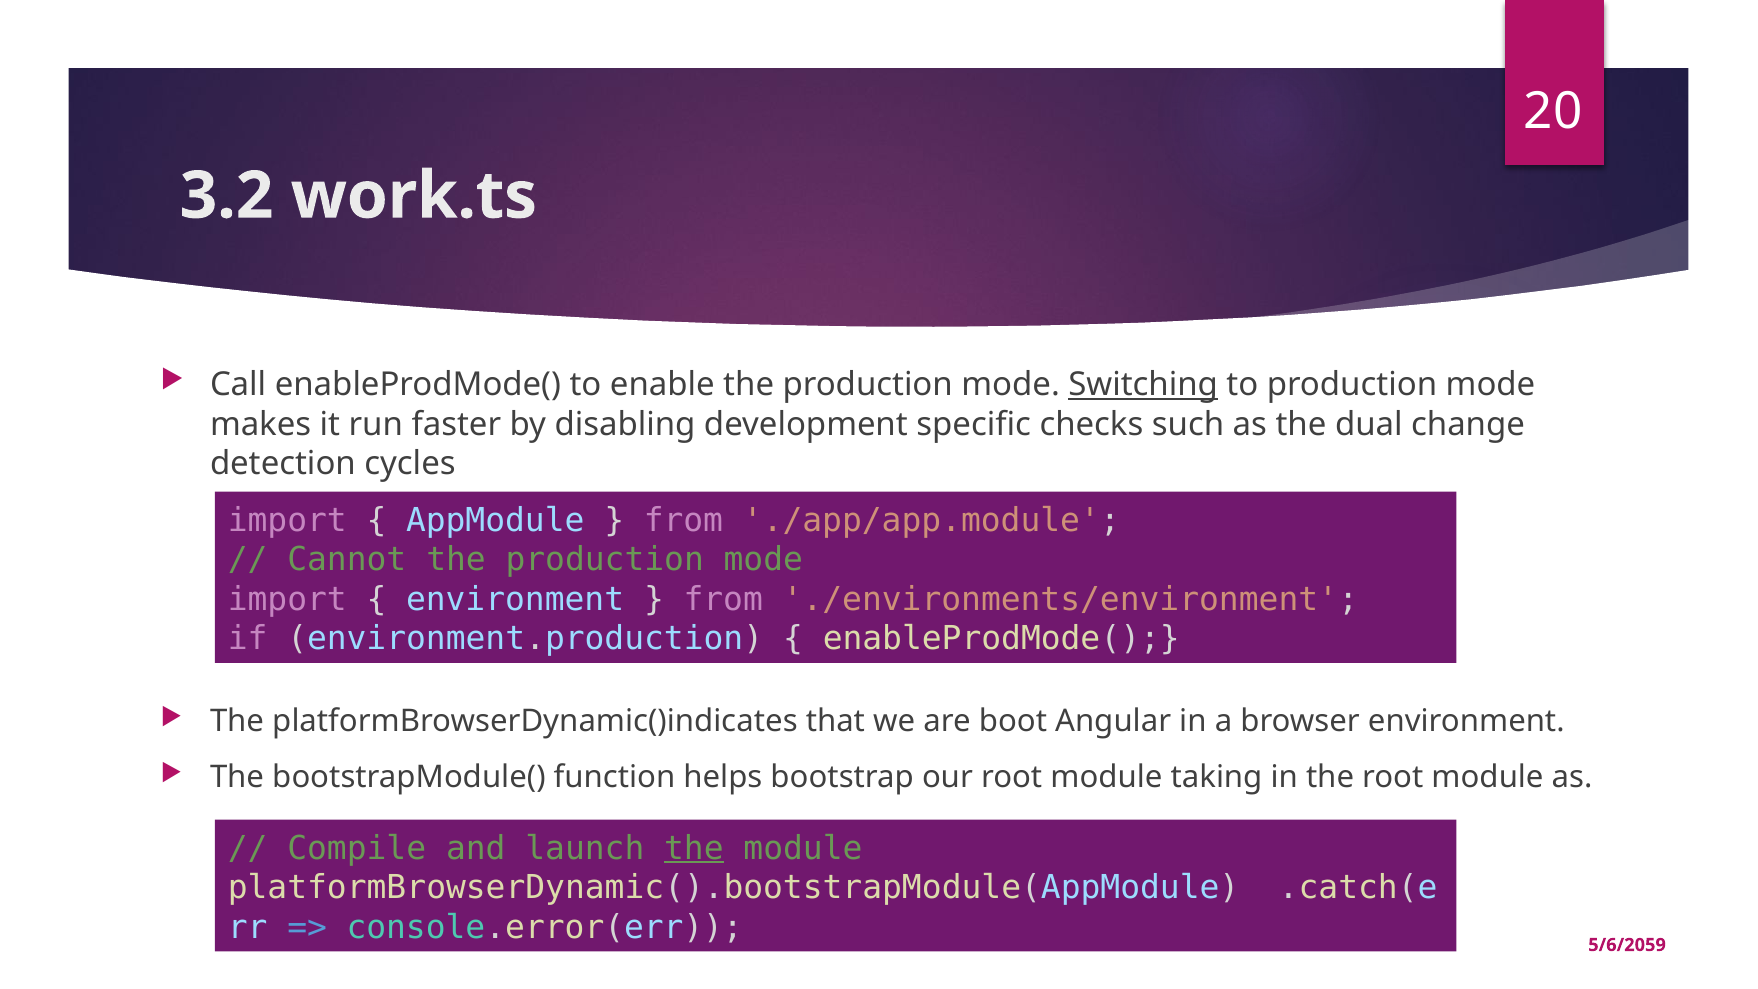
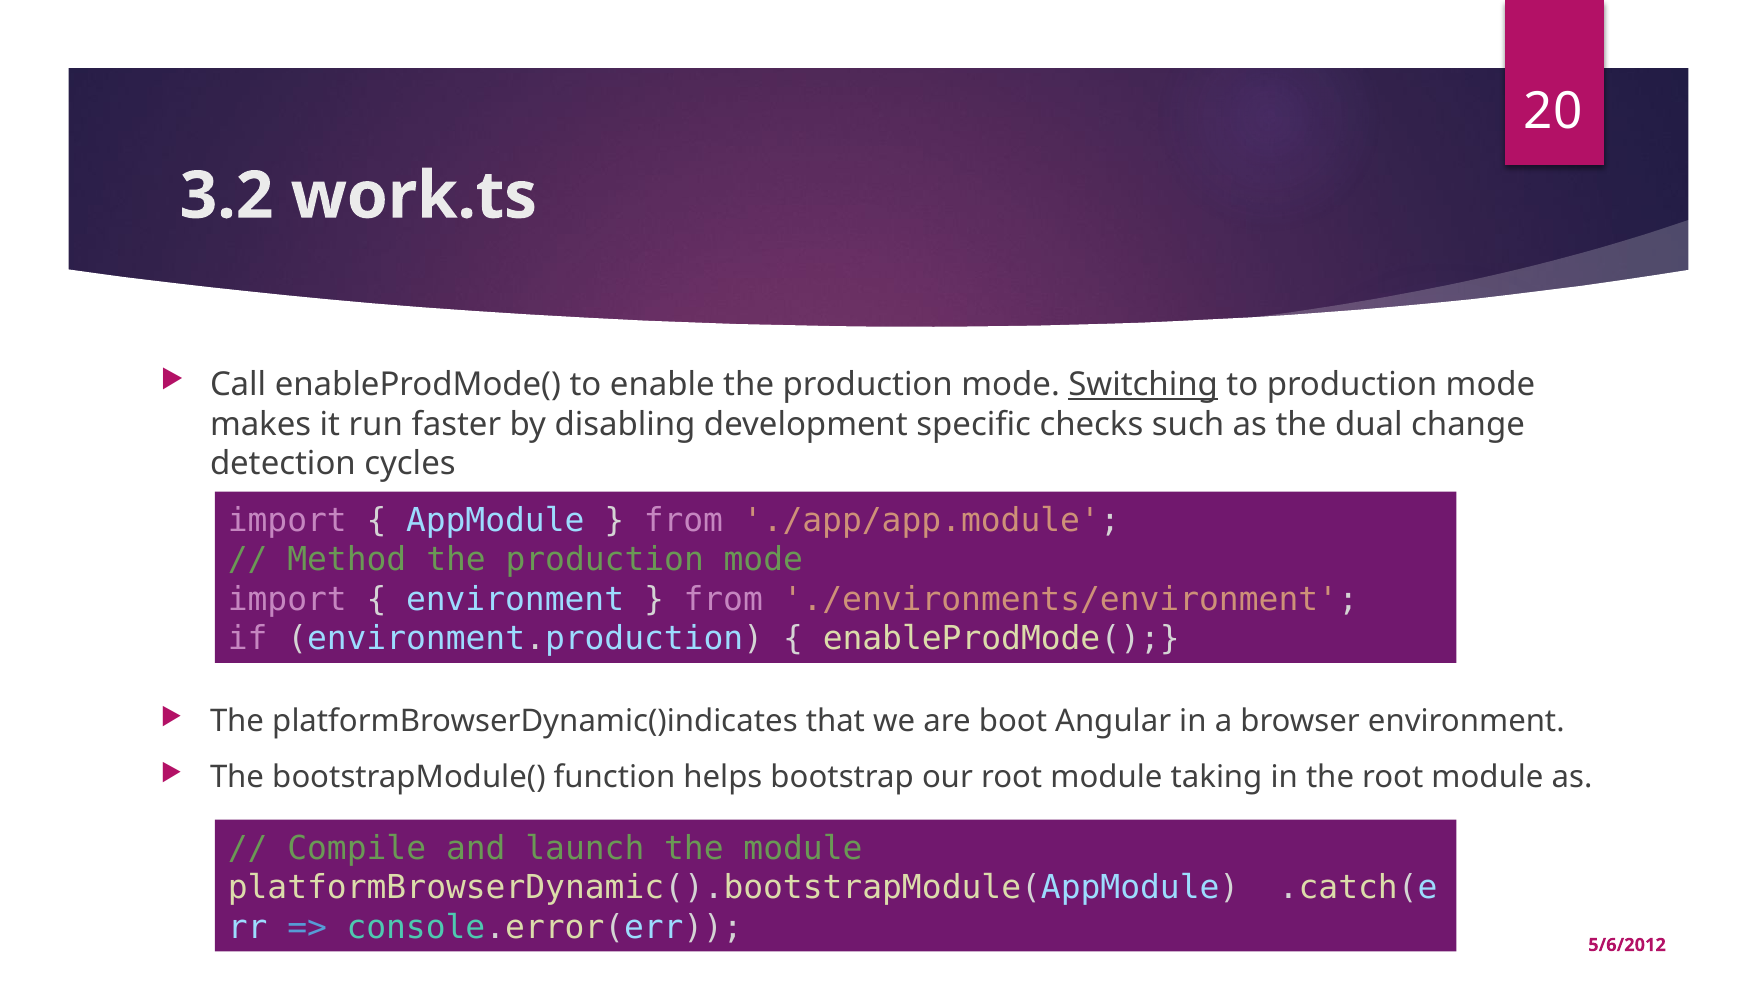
Cannot: Cannot -> Method (347, 560)
the underline: present -> none (694, 848)
5/6/2059: 5/6/2059 -> 5/6/2012 (1627, 945)
